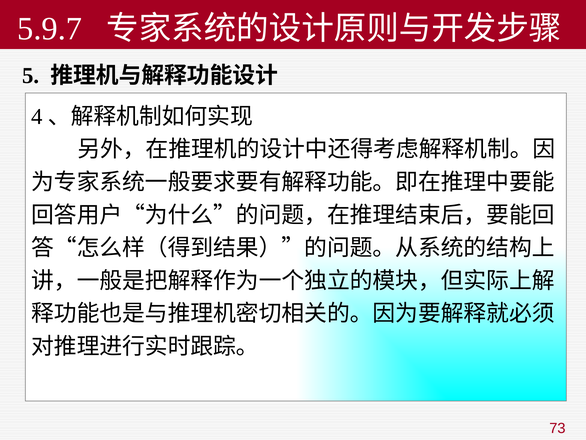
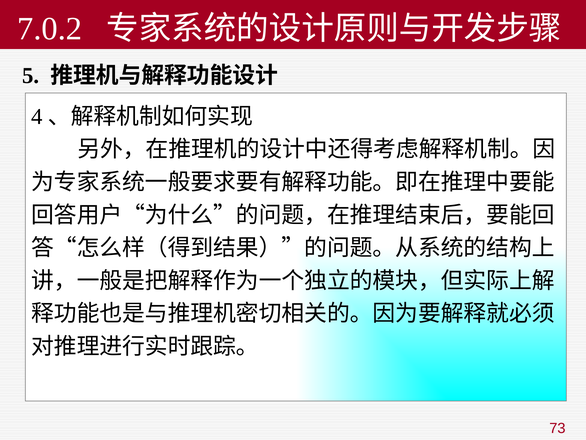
5.9.7: 5.9.7 -> 7.0.2 (50, 29)
